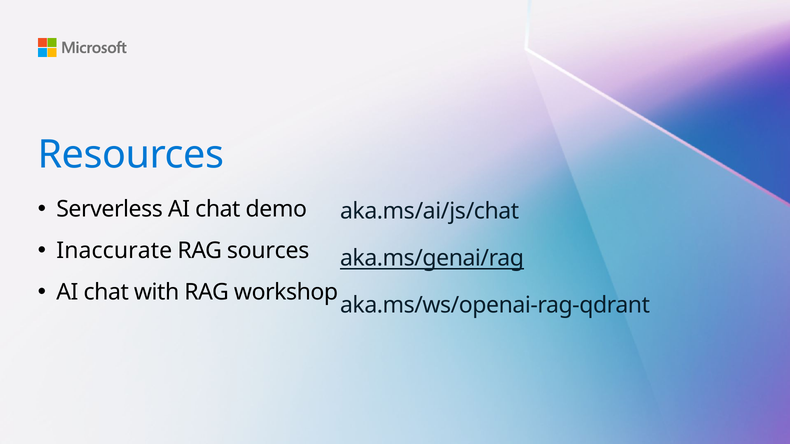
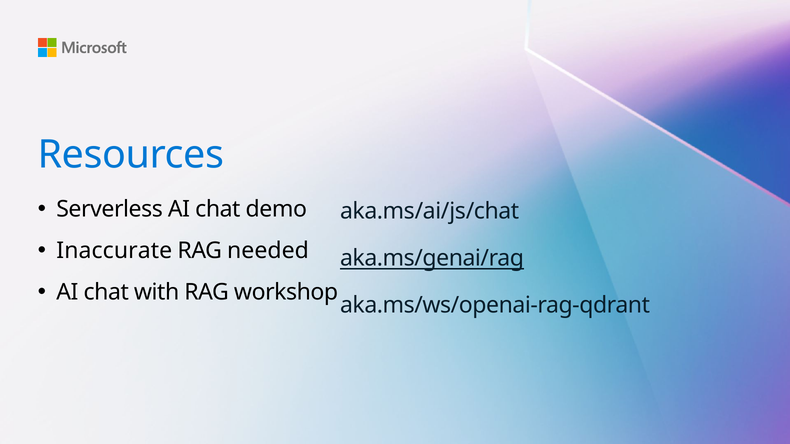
sources: sources -> needed (268, 251)
